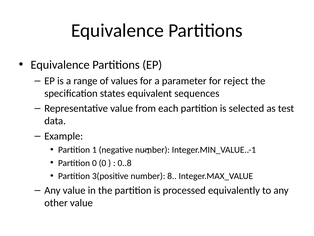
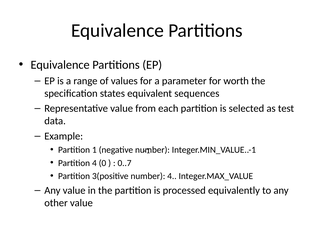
reject: reject -> worth (236, 81)
Partition 0: 0 -> 4 (94, 163)
0..8: 0..8 -> 0..7 (125, 163)
number 8: 8 -> 4 (172, 176)
